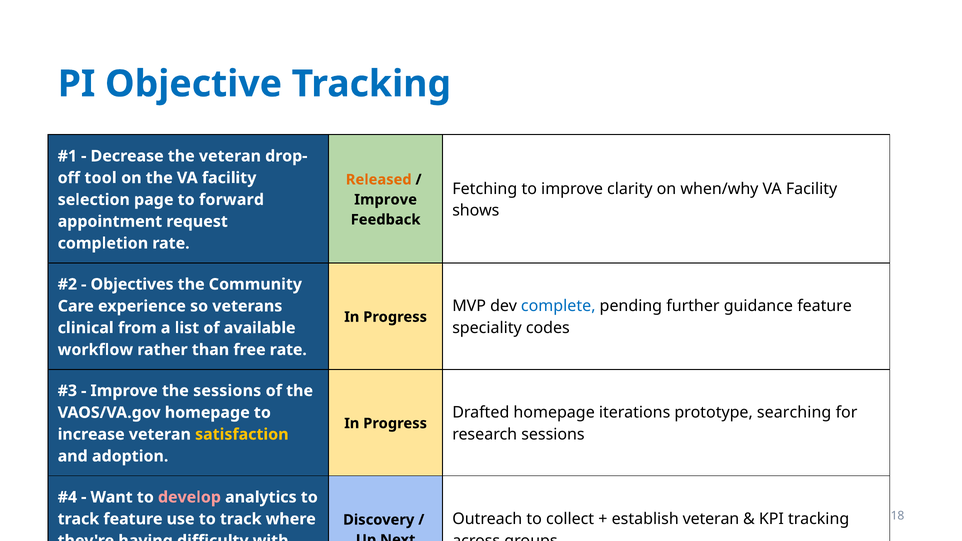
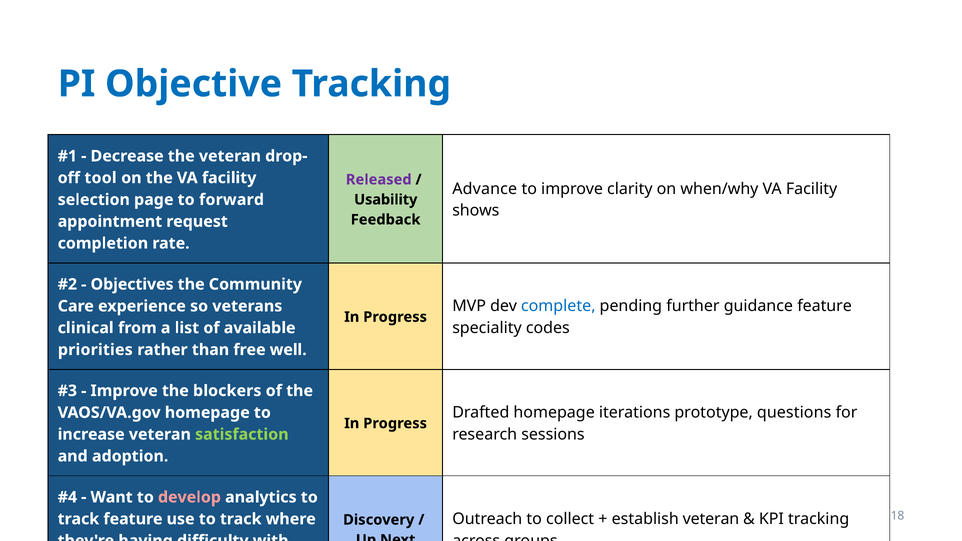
Released colour: orange -> purple (379, 180)
Fetching: Fetching -> Advance (485, 189)
Improve: Improve -> Usability (386, 200)
workflow: workflow -> priorities (95, 350)
free rate: rate -> well (288, 350)
the sessions: sessions -> blockers (227, 391)
searching: searching -> questions (794, 413)
satisfaction colour: yellow -> light green (242, 435)
